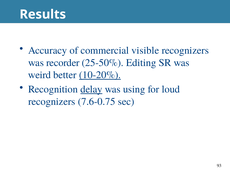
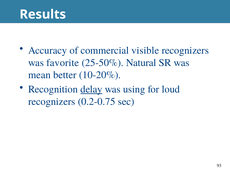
recorder: recorder -> favorite (63, 62)
Editing: Editing -> Natural (141, 62)
weird: weird -> mean (39, 75)
10-20% underline: present -> none (100, 75)
7.6-0.75: 7.6-0.75 -> 0.2-0.75 (97, 101)
